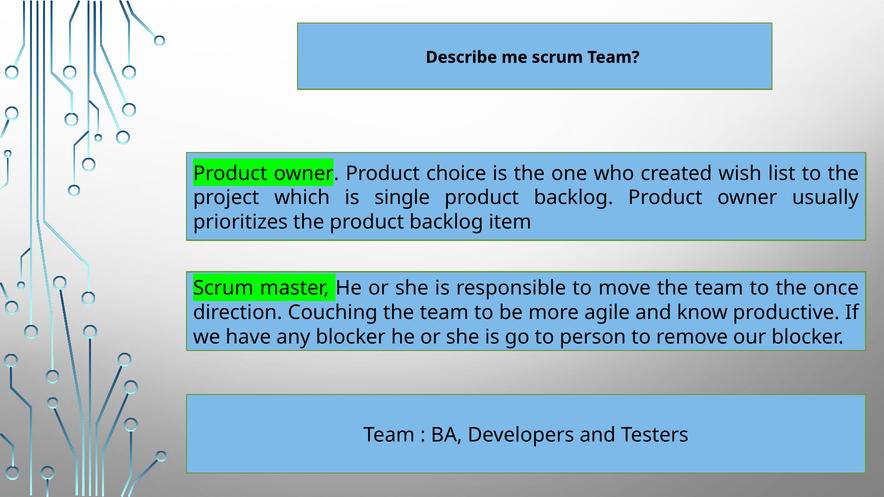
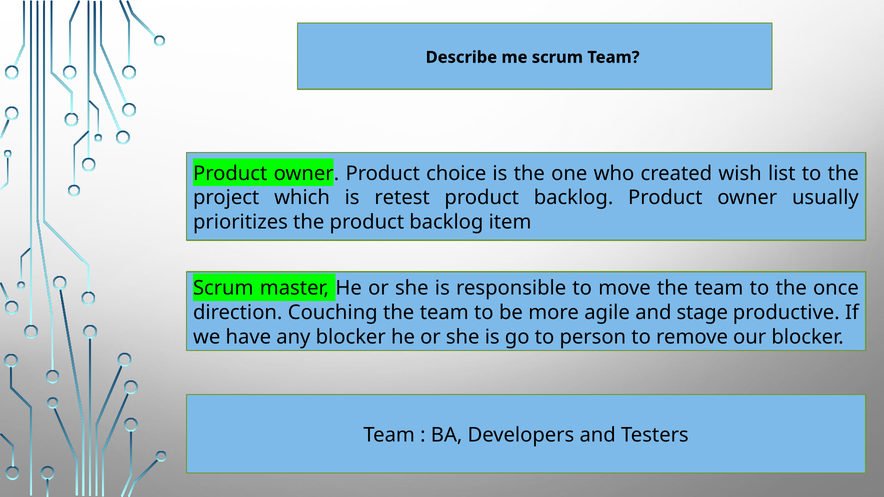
single: single -> retest (402, 198)
know: know -> stage (702, 313)
